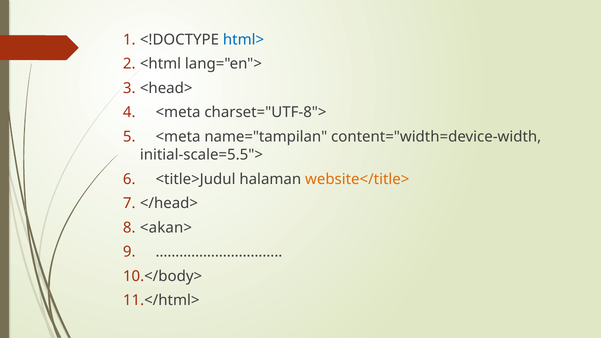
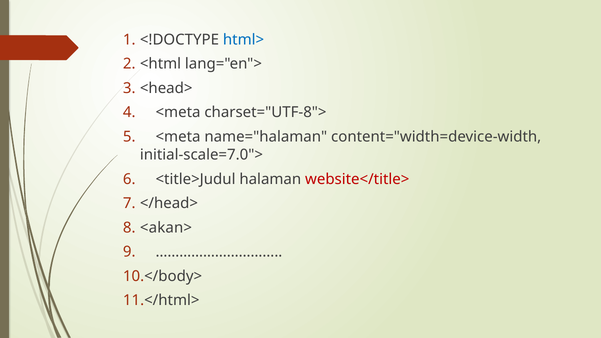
name="tampilan: name="tampilan -> name="halaman (266, 137)
initial-scale=5.5">: initial-scale=5.5"> -> initial-scale=7.0"> (201, 155)
website</title> colour: orange -> red (357, 179)
